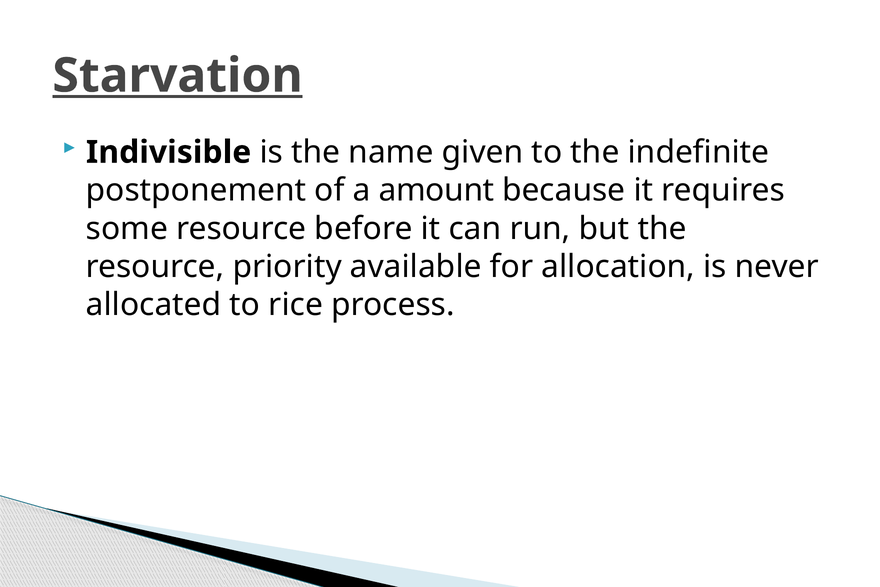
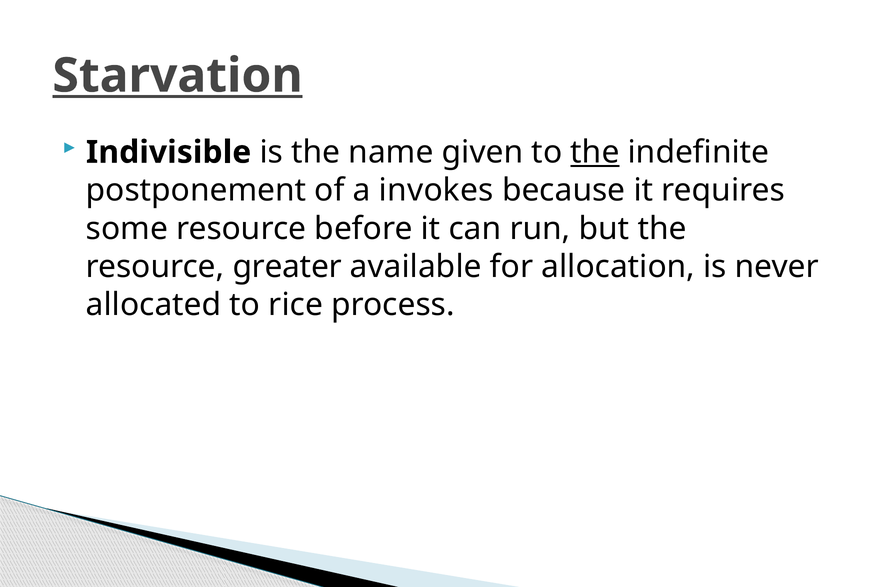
the underline: none -> present (595, 152)
amount: amount -> invokes (436, 190)
priority: priority -> greater (287, 267)
